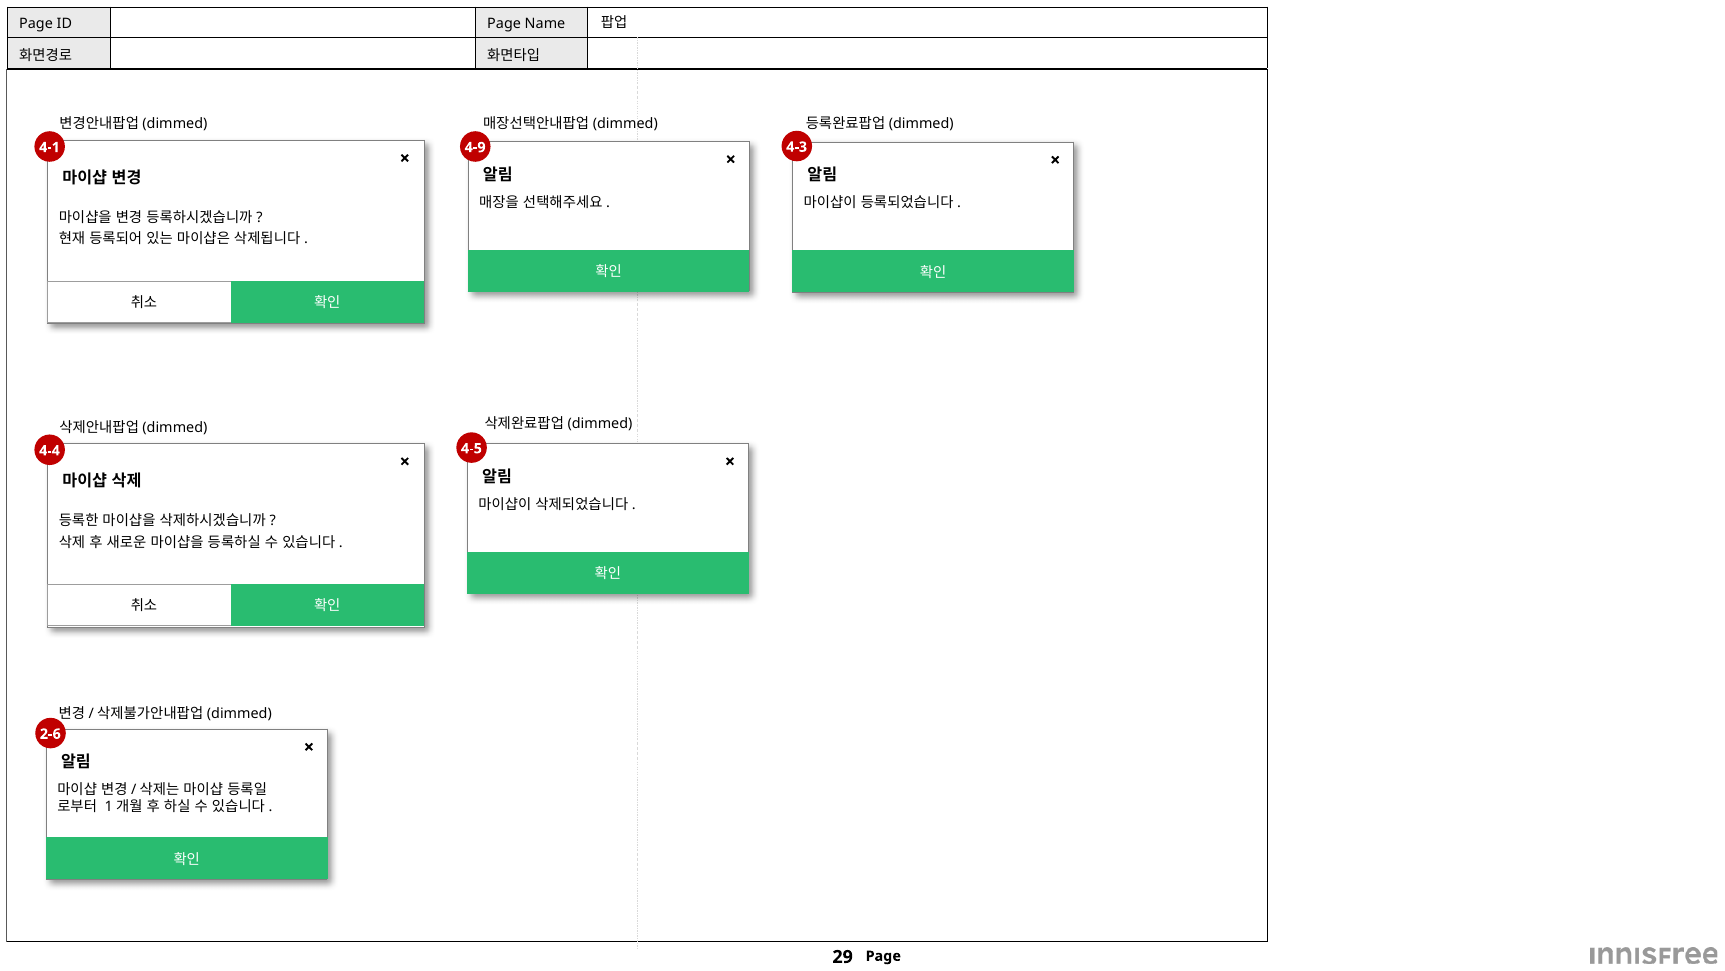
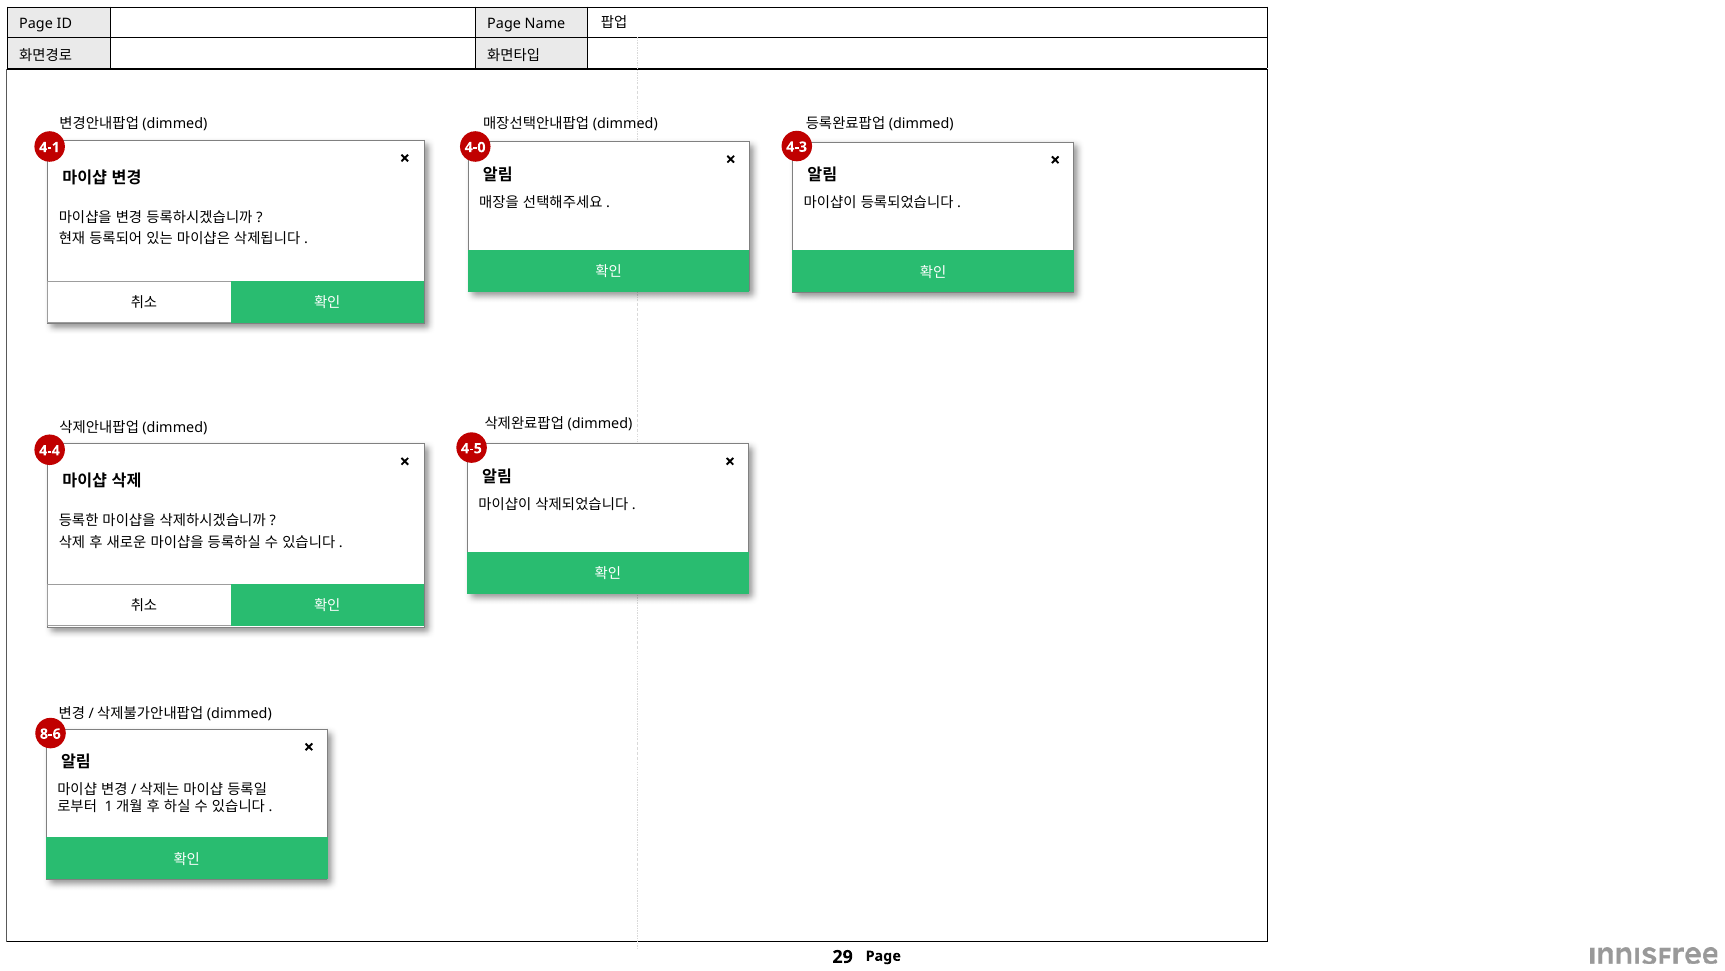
4-9: 4-9 -> 4-0 (475, 147)
2-6: 2-6 -> 8-6 (50, 734)
